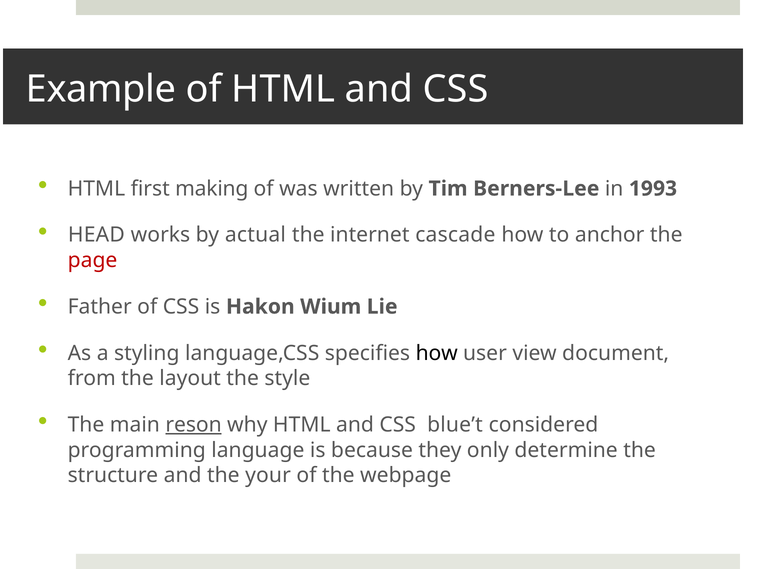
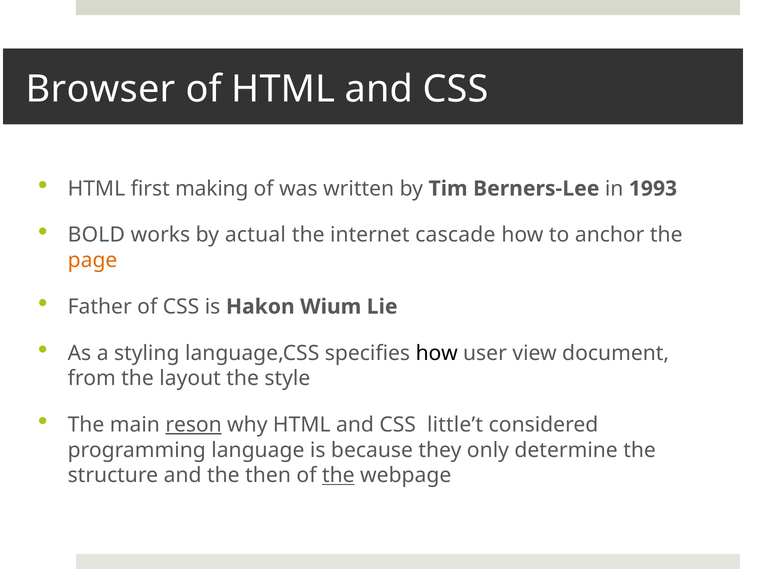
Example: Example -> Browser (101, 89)
HEAD: HEAD -> BOLD (96, 235)
page colour: red -> orange (93, 260)
blue’t: blue’t -> little’t (455, 425)
your: your -> then (268, 476)
the underline: none -> present (338, 476)
